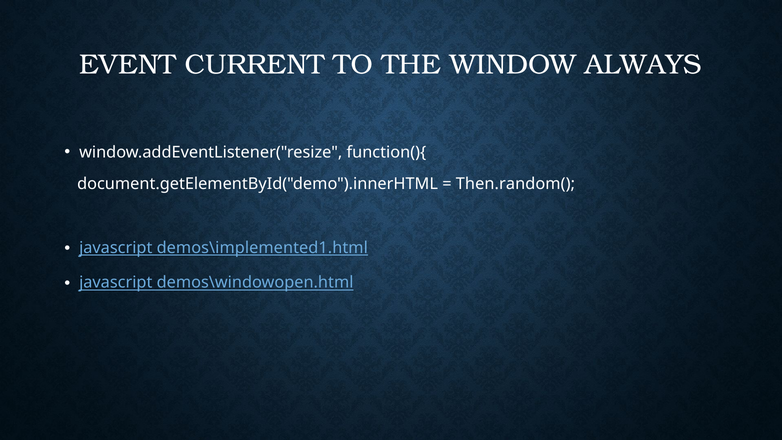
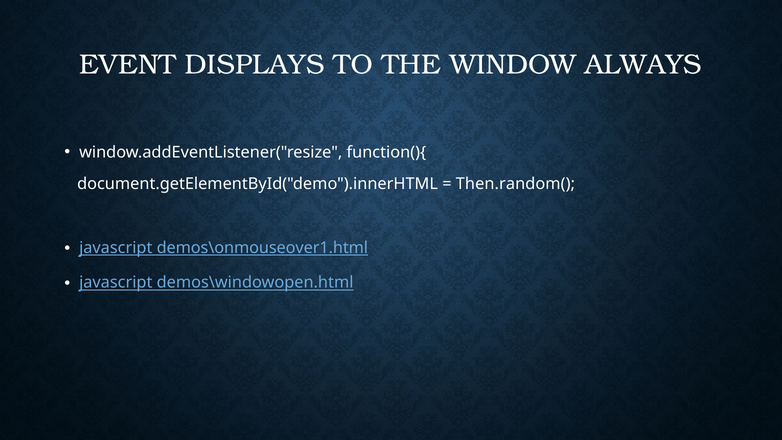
CURRENT: CURRENT -> DISPLAYS (254, 65)
demos\implemented1.html: demos\implemented1.html -> demos\onmouseover1.html (262, 248)
